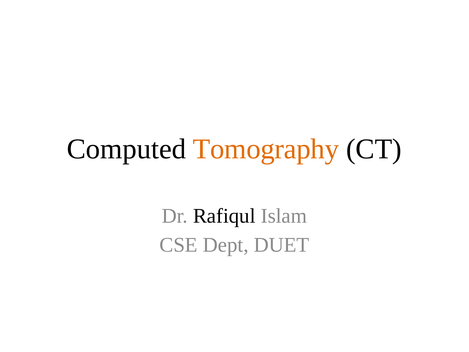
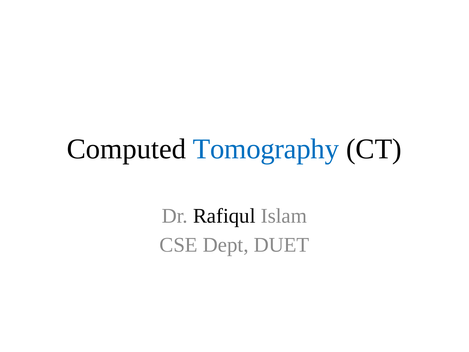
Tomography colour: orange -> blue (266, 149)
